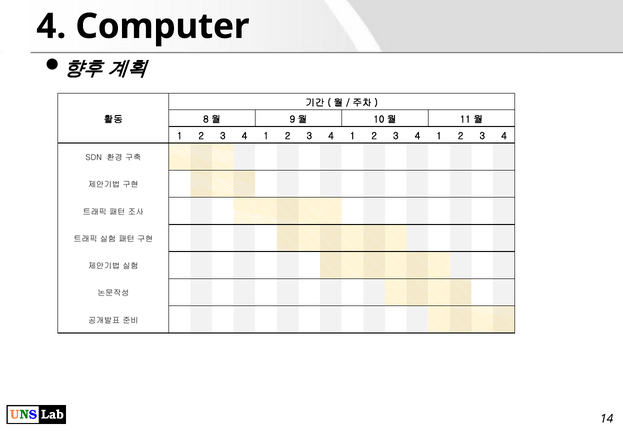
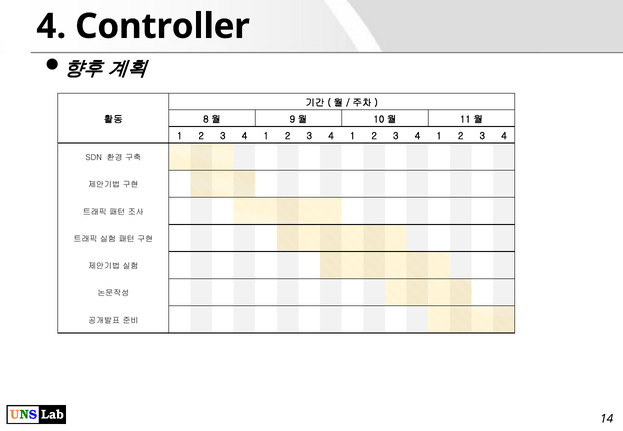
Computer: Computer -> Controller (162, 26)
